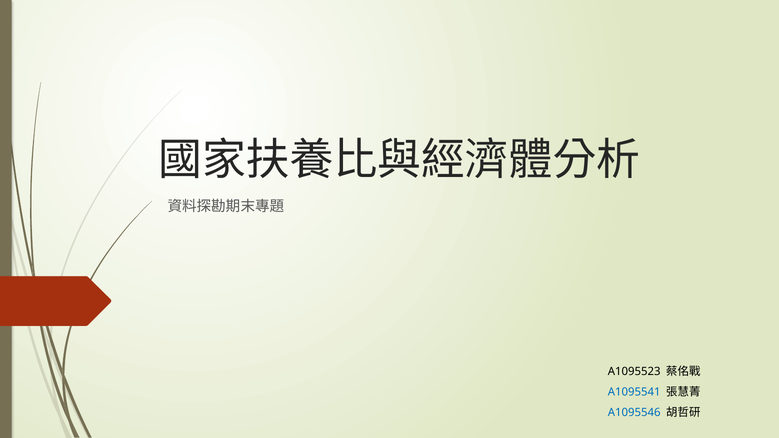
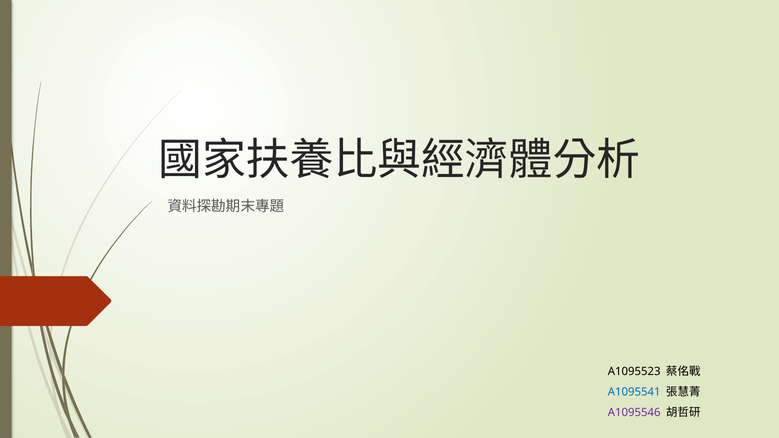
A1095546 colour: blue -> purple (634, 412)
